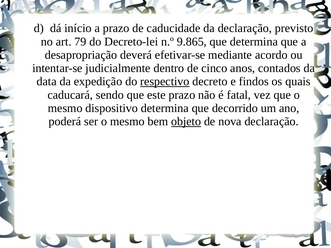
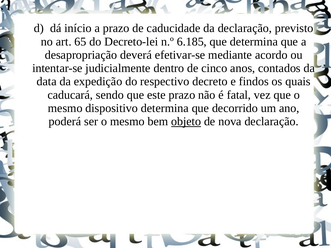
79: 79 -> 65 (80, 42)
9.865: 9.865 -> 6.185 (192, 42)
respectivo underline: present -> none (165, 82)
